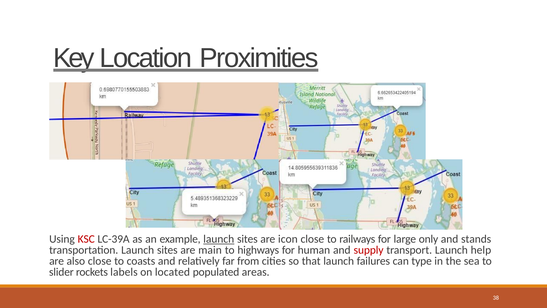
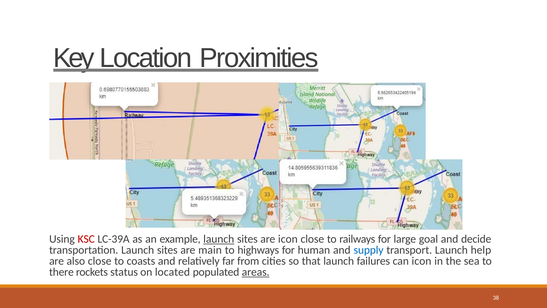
only: only -> goal (428, 239)
stands: stands -> decide (476, 239)
supply colour: red -> blue (369, 250)
can type: type -> icon (422, 261)
slider: slider -> there (61, 272)
labels: labels -> status (124, 272)
areas underline: none -> present (256, 272)
